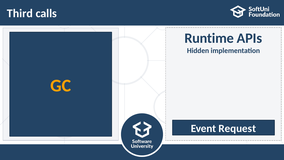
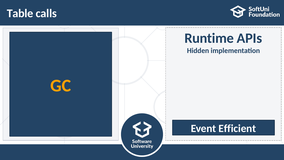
Third: Third -> Table (20, 13)
Request: Request -> Efficient (237, 128)
